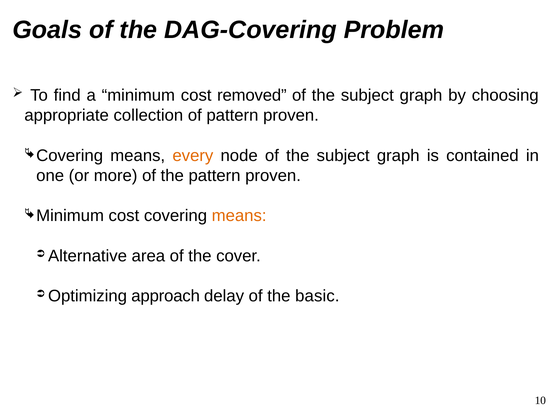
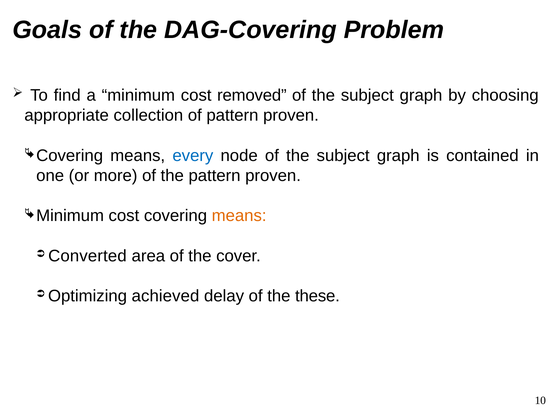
every colour: orange -> blue (193, 155)
Alternative: Alternative -> Converted (87, 256)
approach: approach -> achieved (165, 296)
basic: basic -> these (317, 296)
